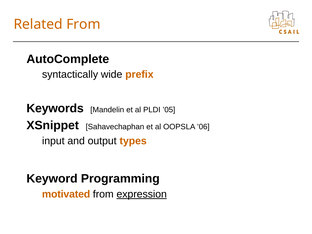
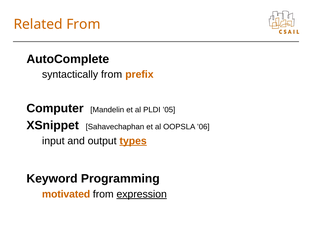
syntactically wide: wide -> from (112, 75)
Keywords: Keywords -> Computer (55, 108)
types underline: none -> present (133, 141)
